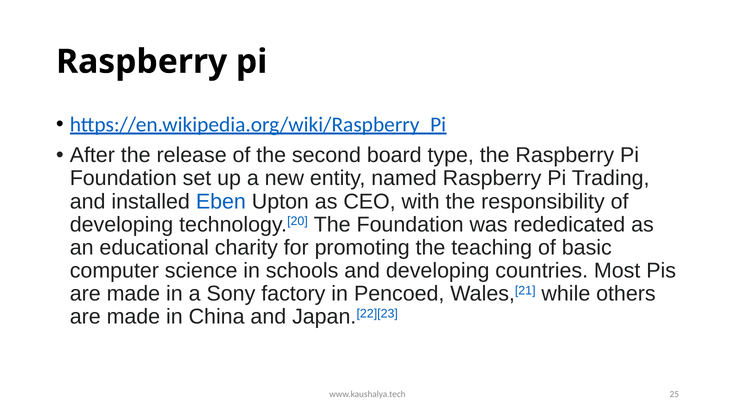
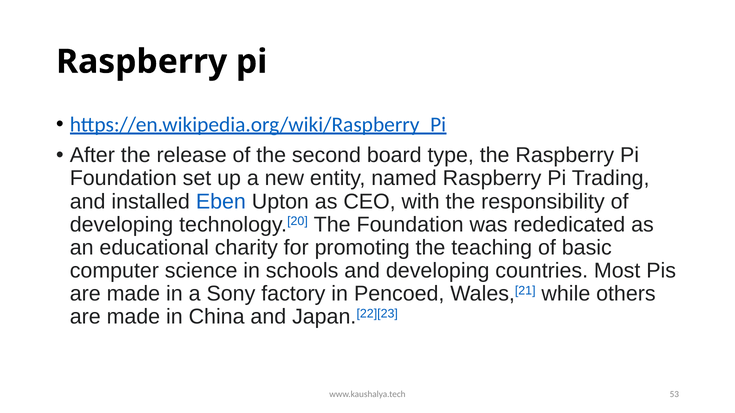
25: 25 -> 53 (674, 395)
